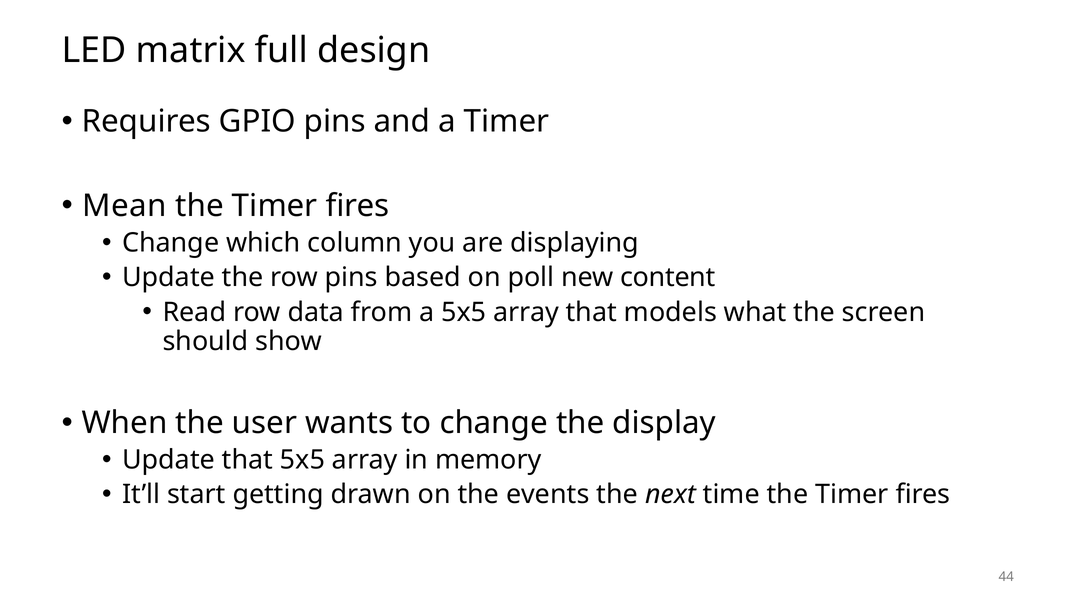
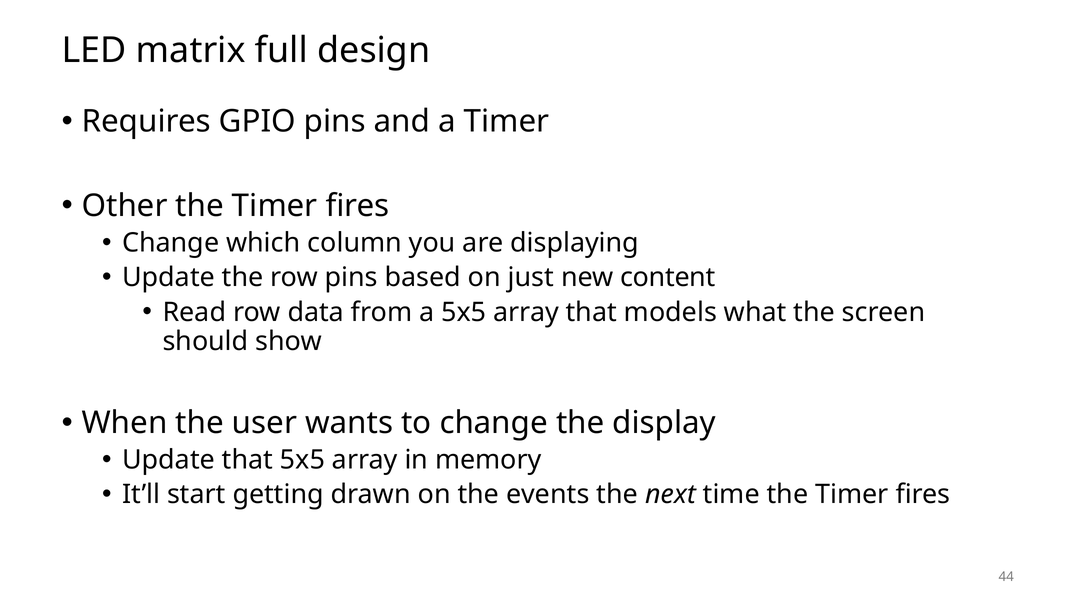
Mean: Mean -> Other (125, 206)
poll: poll -> just (531, 278)
